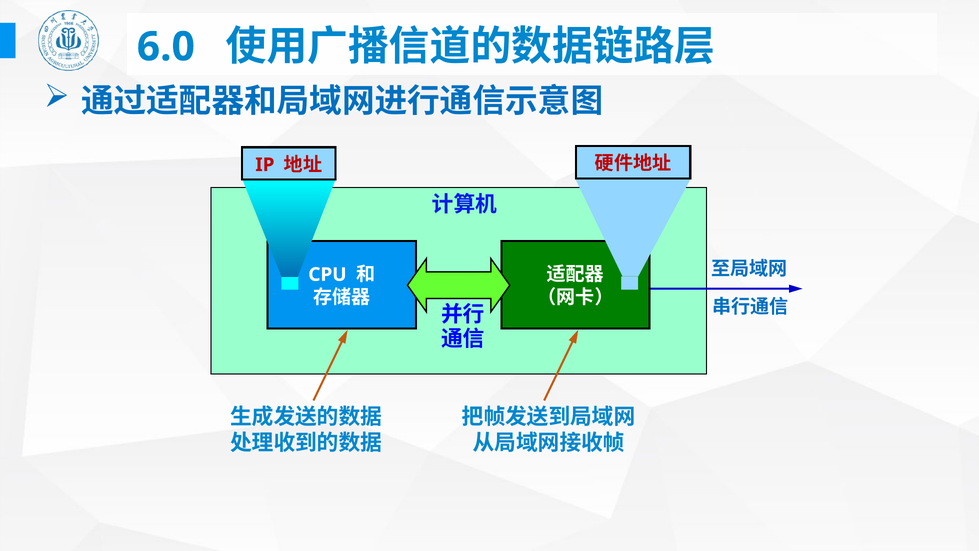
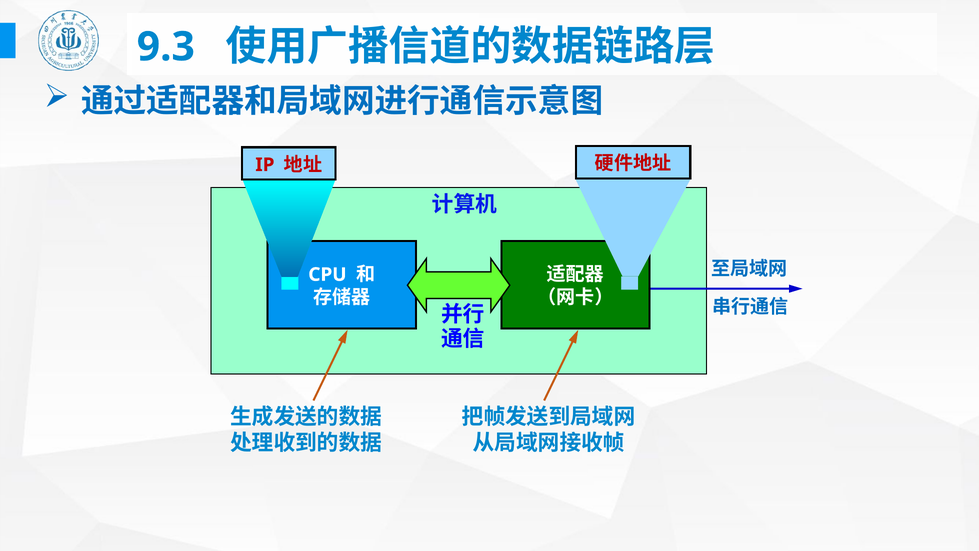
6.0: 6.0 -> 9.3 (166, 47)
